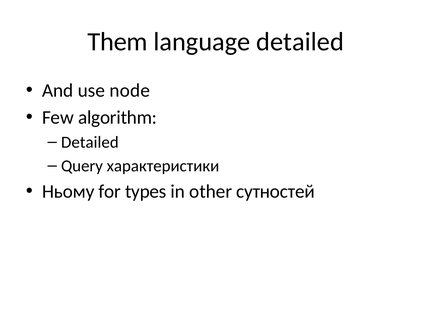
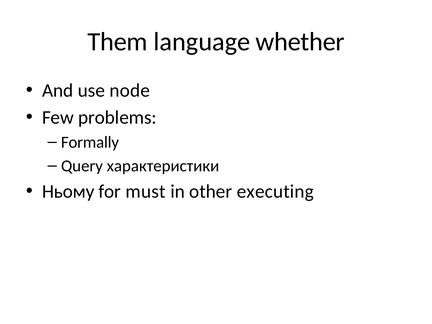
language detailed: detailed -> whether (300, 42)
algorithm: algorithm -> problems (117, 118)
Detailed: Detailed -> Formally (90, 142)
types: types -> must (146, 191)
сутностей: сутностей -> executing (275, 191)
